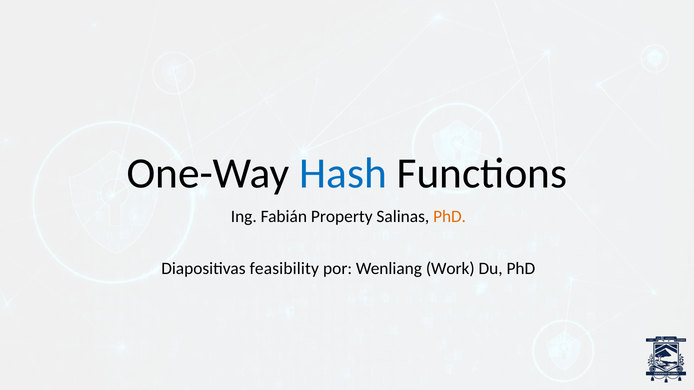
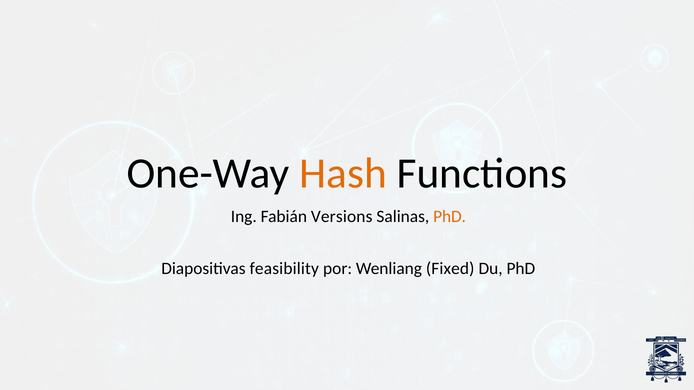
Hash colour: blue -> orange (343, 173)
Property: Property -> Versions (342, 217)
Work: Work -> Fixed (450, 269)
